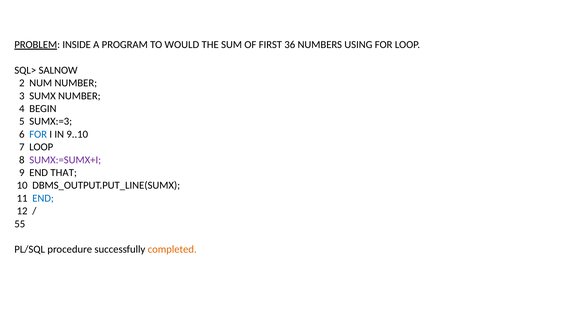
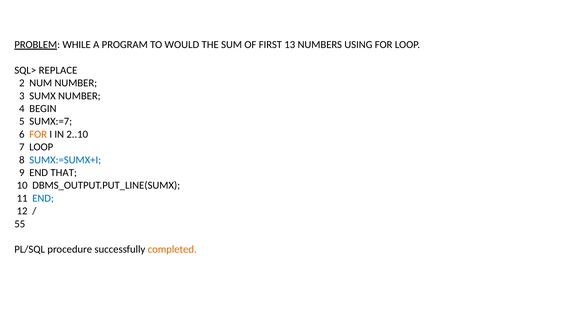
INSIDE: INSIDE -> WHILE (77, 45)
36: 36 -> 13 (290, 45)
SALNOW: SALNOW -> REPLACE (58, 70)
SUMX:=3: SUMX:=3 -> SUMX:=7 (51, 121)
FOR colour: blue -> orange (38, 134)
9..10: 9..10 -> 2..10 (77, 134)
SUMX:=SUMX+I colour: purple -> blue (65, 160)
